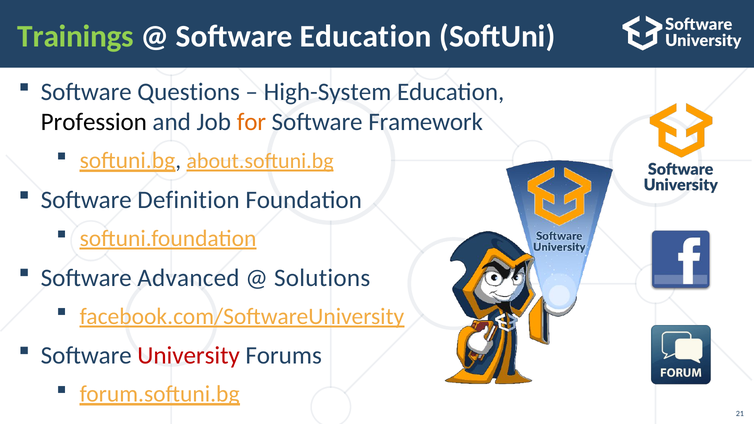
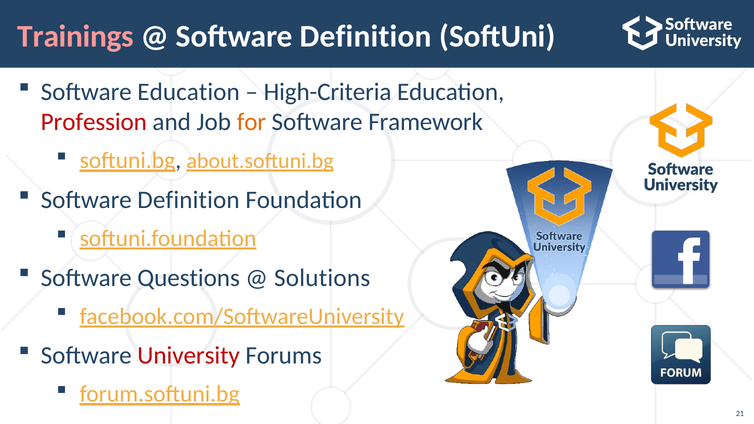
Trainings colour: light green -> pink (76, 36)
Education: Education -> Definition (366, 36)
Software Questions: Questions -> Education (189, 92)
High-System: High-System -> High-Criteria (328, 92)
Profession colour: black -> red (94, 122)
Advanced: Advanced -> Questions (189, 278)
